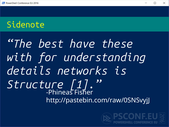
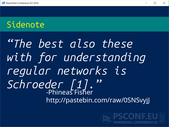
have: have -> also (82, 44)
details: details -> regular (28, 71)
Structure: Structure -> Schroeder (35, 84)
